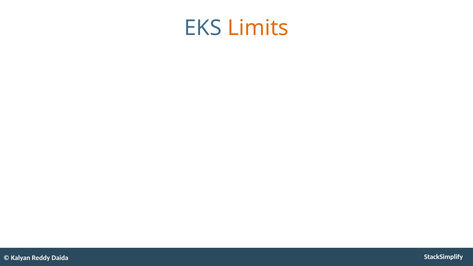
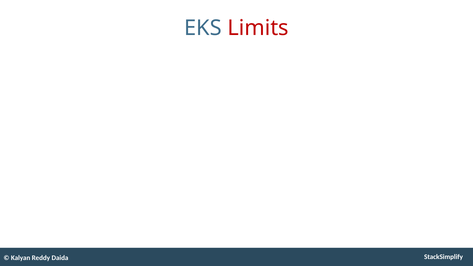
Limits colour: orange -> red (258, 28)
